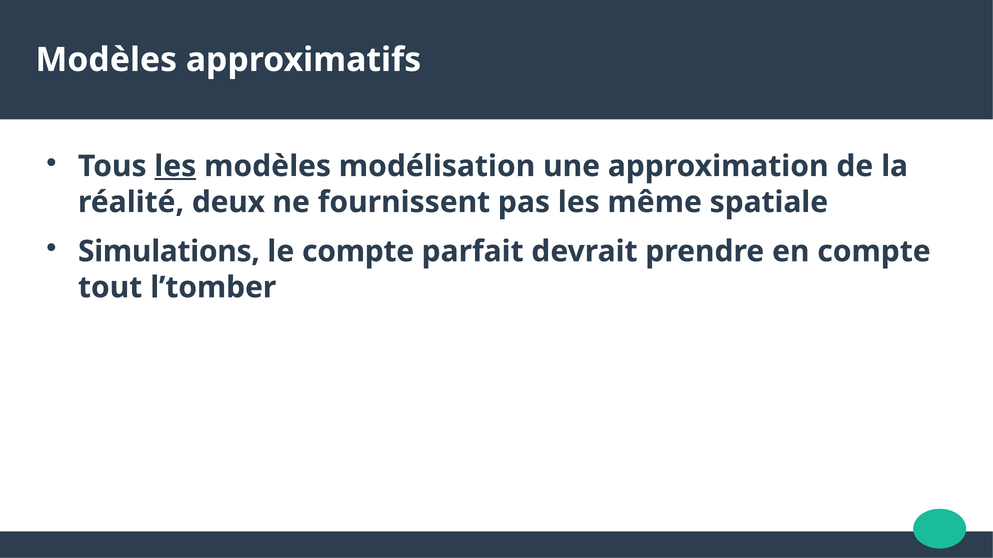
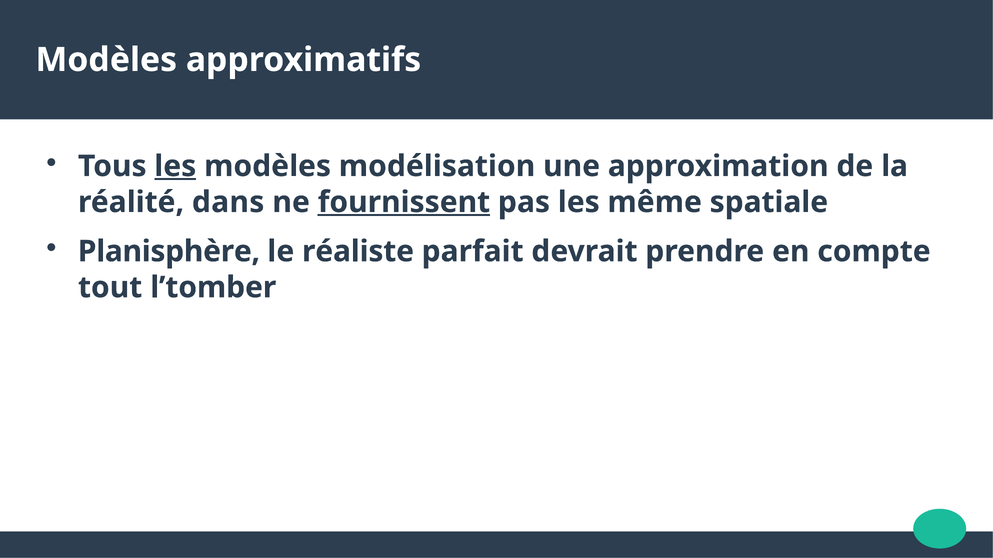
deux: deux -> dans (228, 202)
fournissent underline: none -> present (404, 202)
Simulations: Simulations -> Planisphère (169, 252)
le compte: compte -> réaliste (358, 252)
